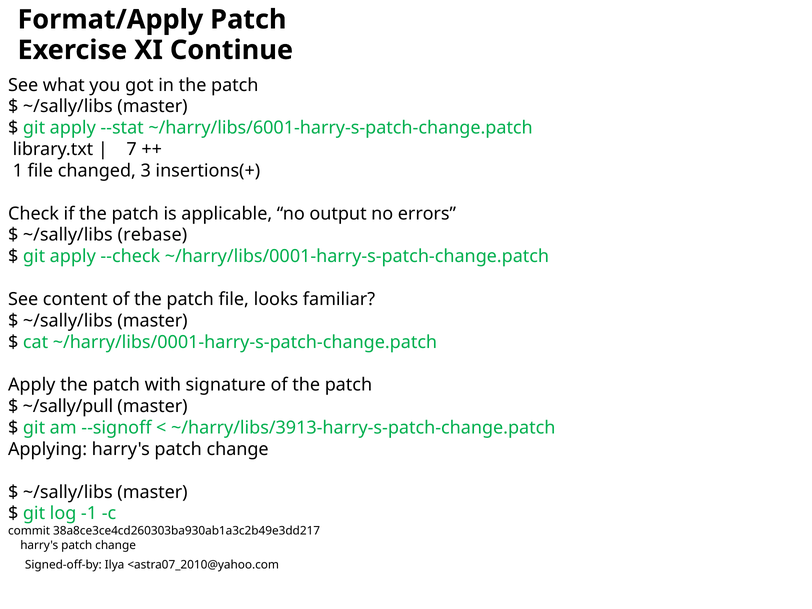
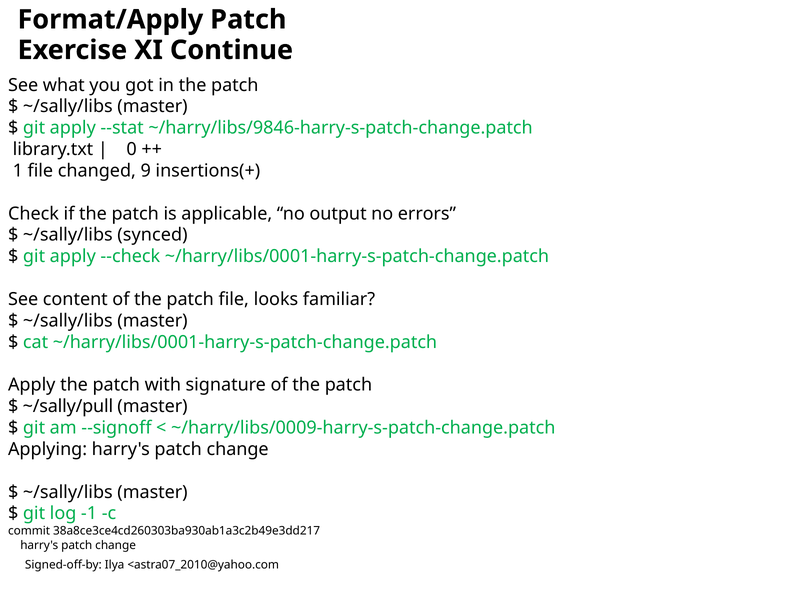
~/harry/libs/6001-harry-s-patch-change.patch: ~/harry/libs/6001-harry-s-patch-change.patch -> ~/harry/libs/9846-harry-s-patch-change.patch (341, 128)
7: 7 -> 0 (132, 149)
3: 3 -> 9 (146, 171)
rebase: rebase -> synced (152, 235)
~/harry/libs/3913-harry-s-patch-change.patch: ~/harry/libs/3913-harry-s-patch-change.patch -> ~/harry/libs/0009-harry-s-patch-change.patch (363, 428)
